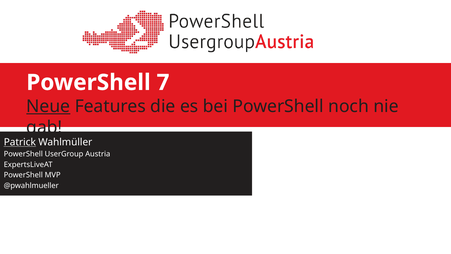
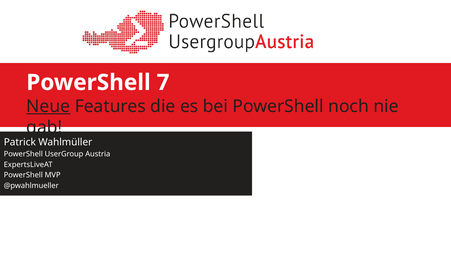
Patrick underline: present -> none (20, 142)
